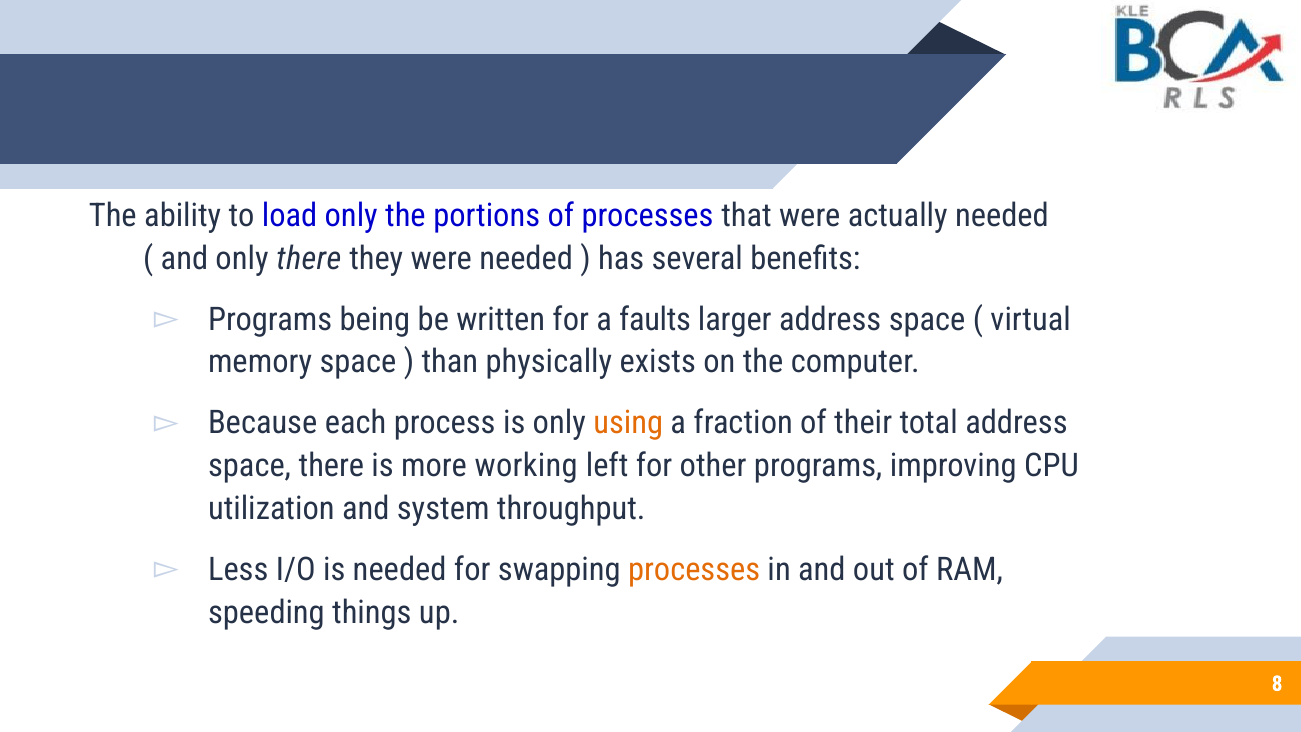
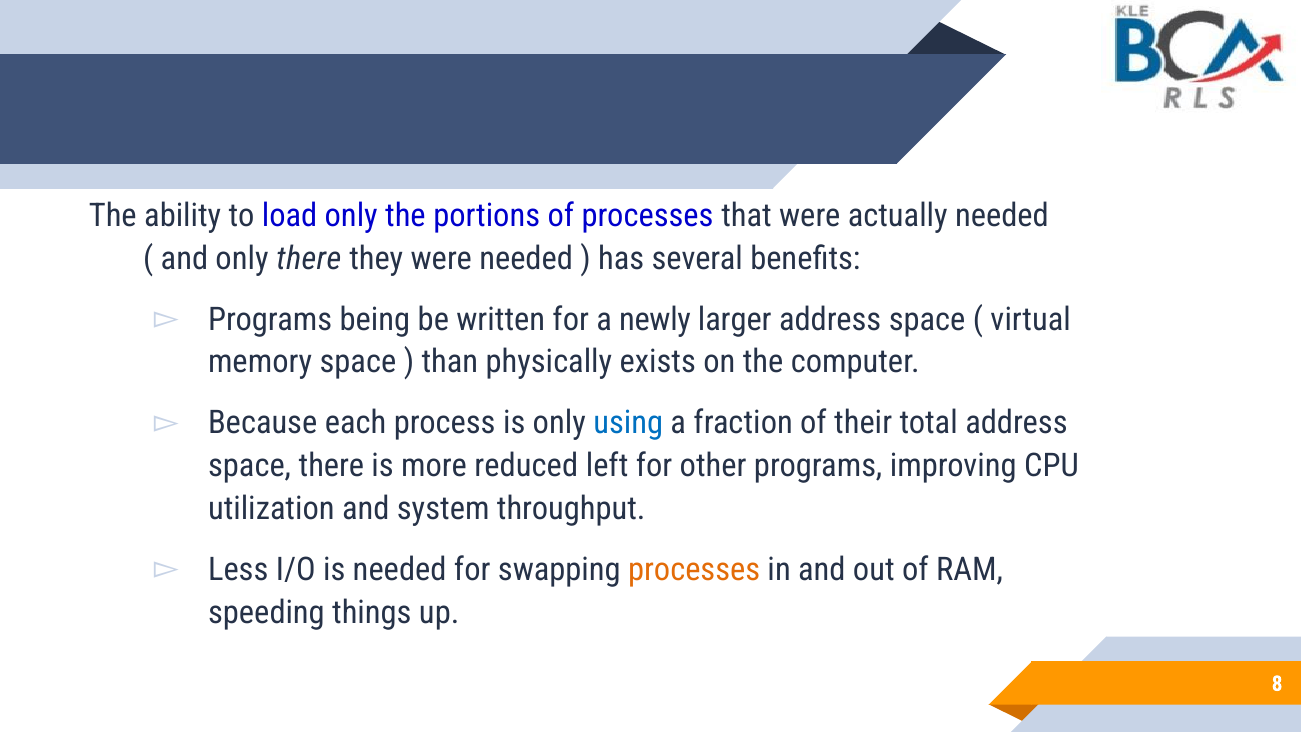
faults: faults -> newly (655, 319)
using colour: orange -> blue (628, 423)
working: working -> reduced (526, 466)
